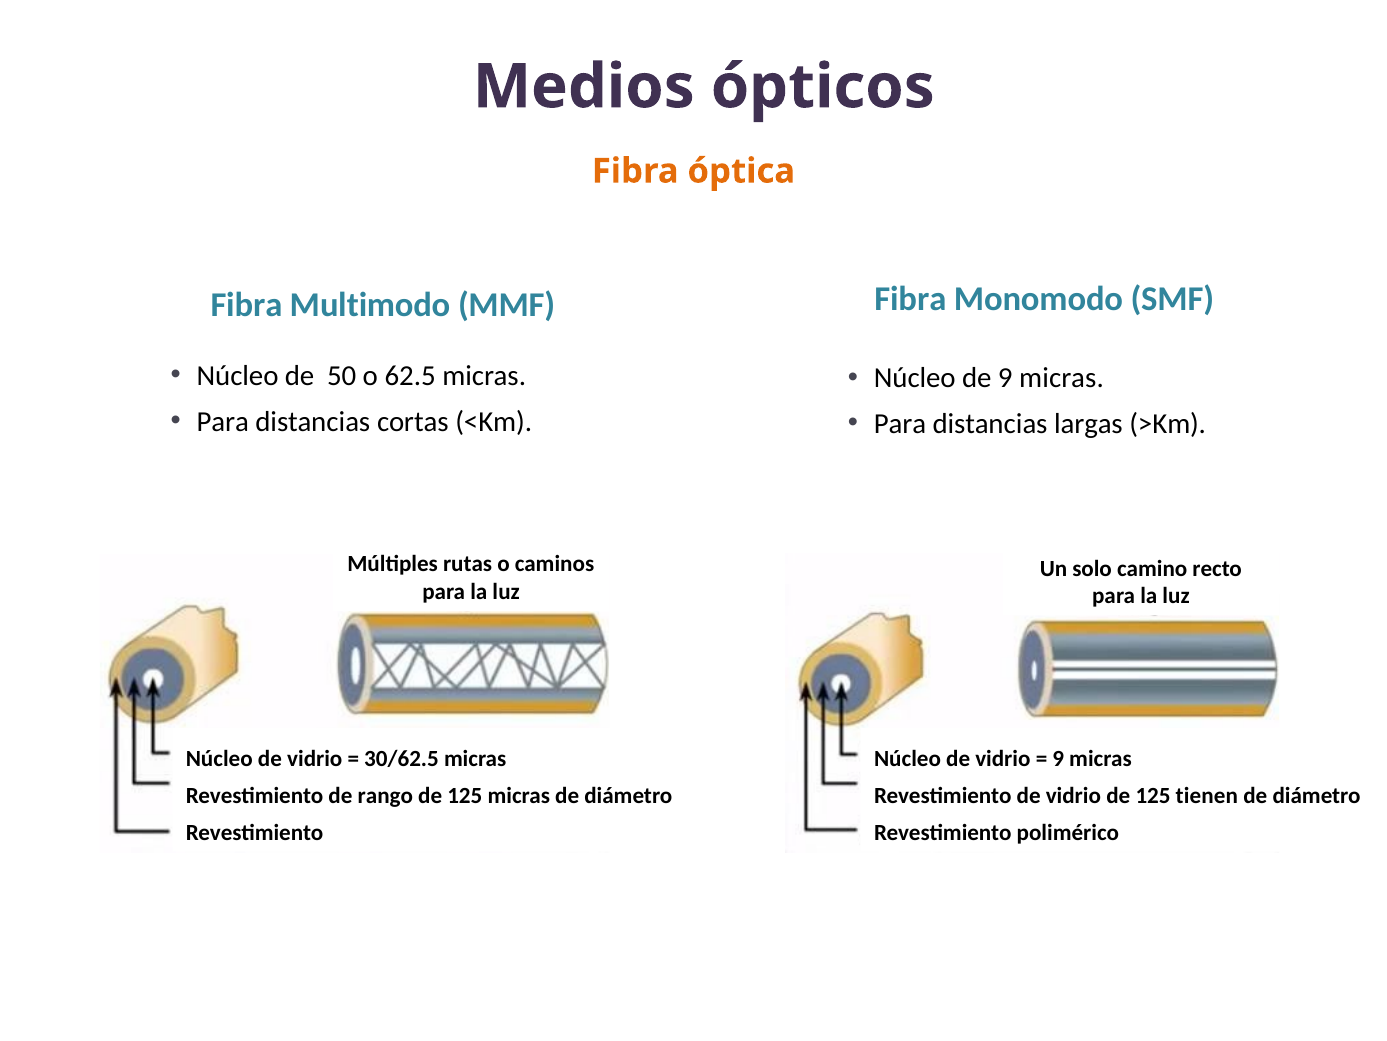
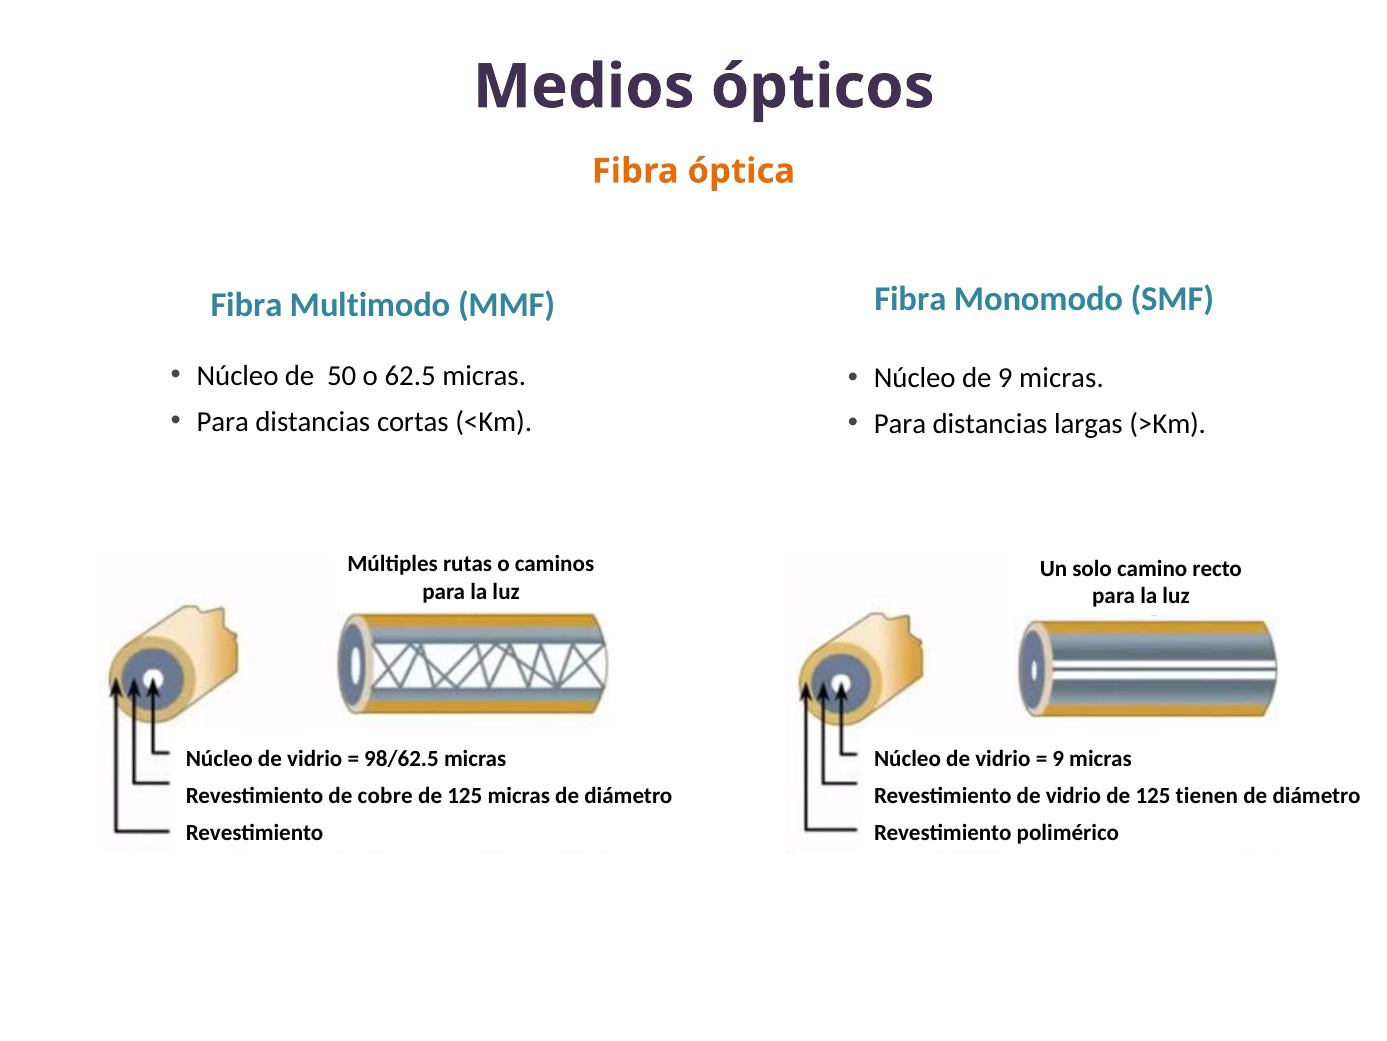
30/62.5: 30/62.5 -> 98/62.5 (402, 759)
rango: rango -> cobre (385, 795)
